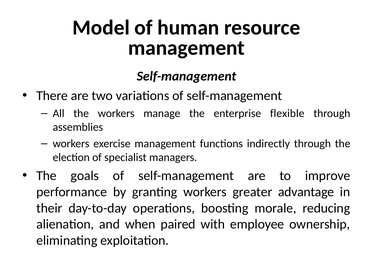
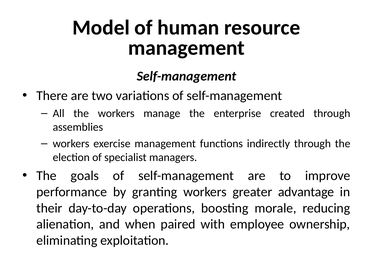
flexible: flexible -> created (287, 113)
